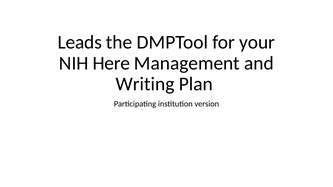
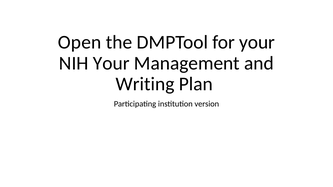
Leads: Leads -> Open (80, 42)
NIH Here: Here -> Your (111, 63)
